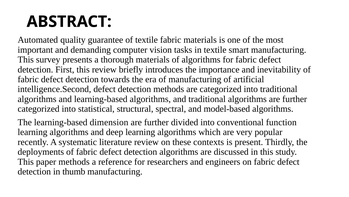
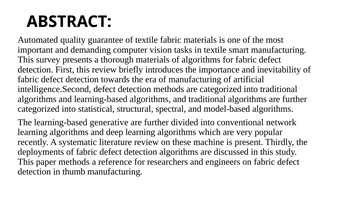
dimension: dimension -> generative (109, 122)
function: function -> network (281, 122)
contexts: contexts -> machine (209, 142)
